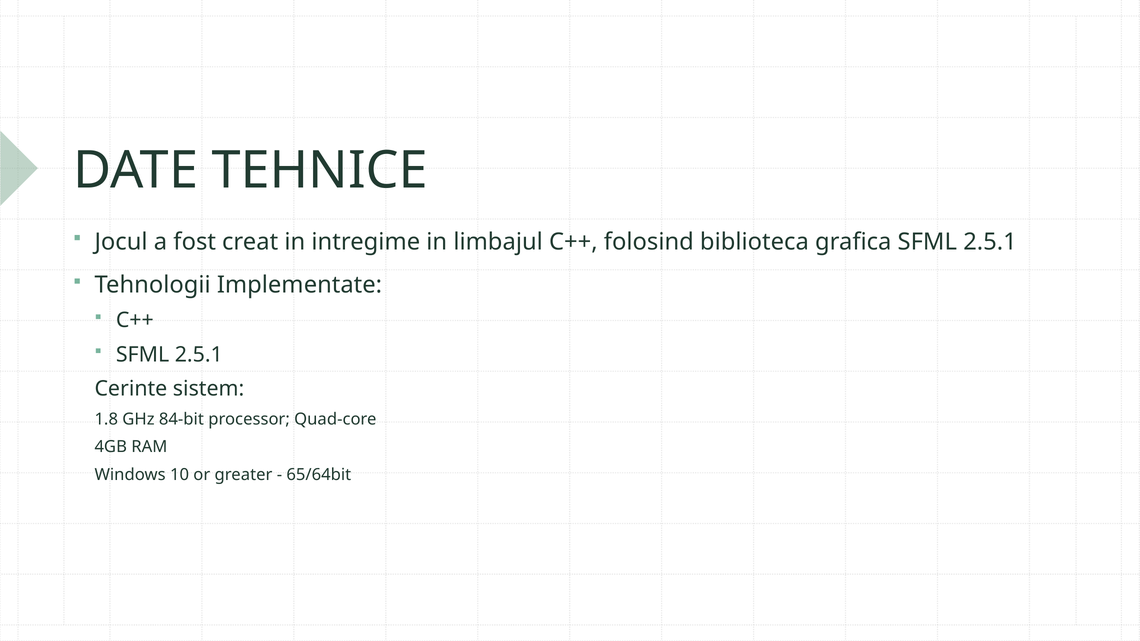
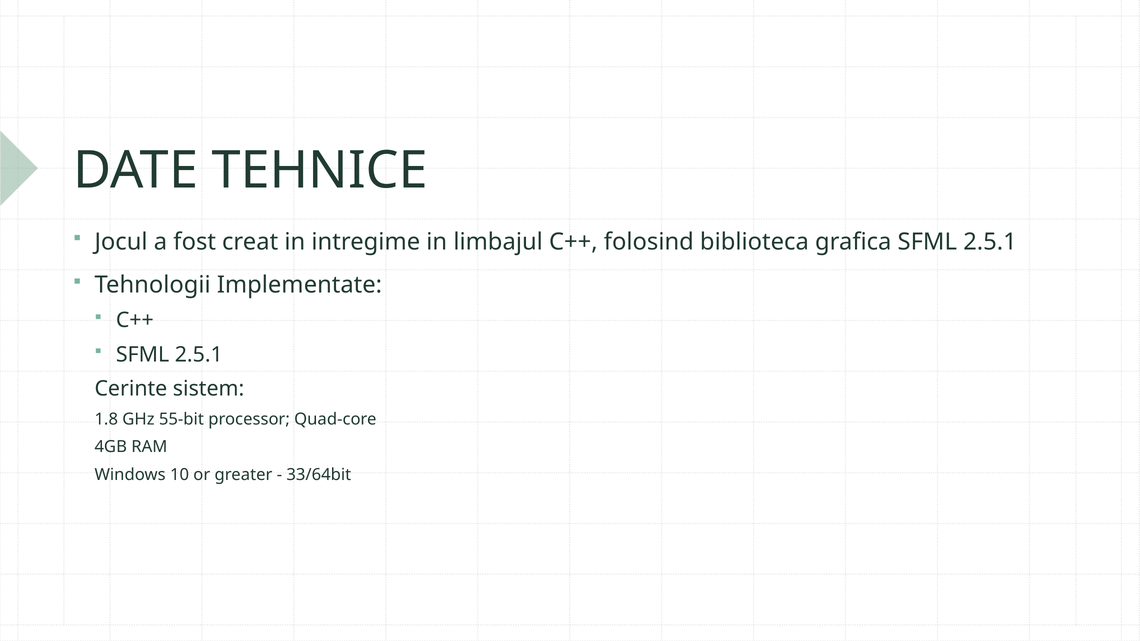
84-bit: 84-bit -> 55-bit (181, 419)
65/64bit: 65/64bit -> 33/64bit (319, 475)
